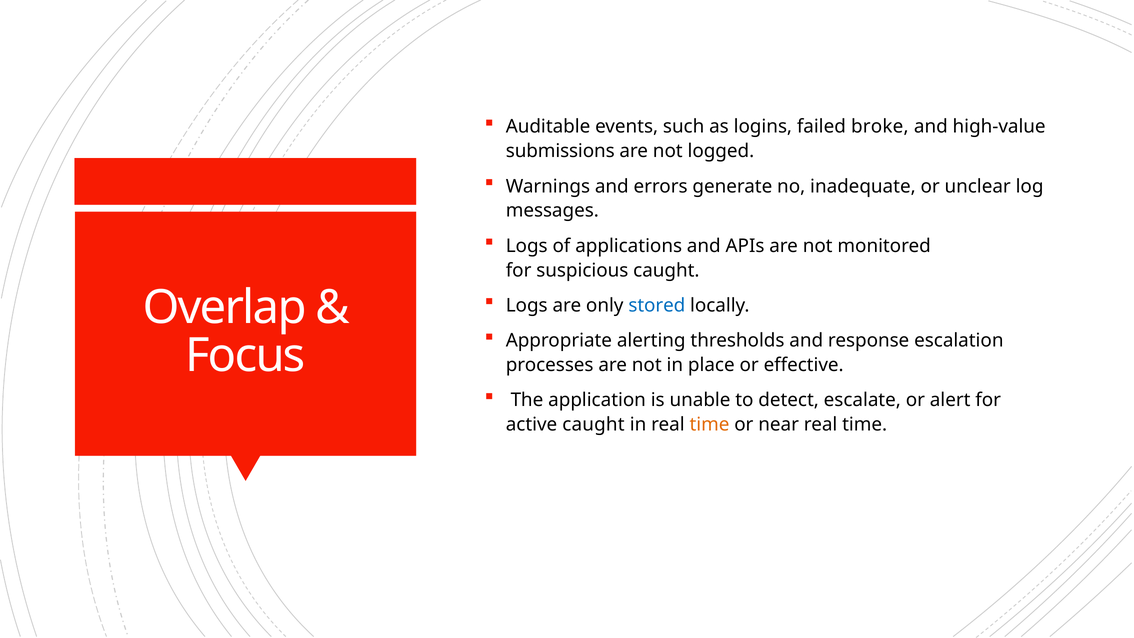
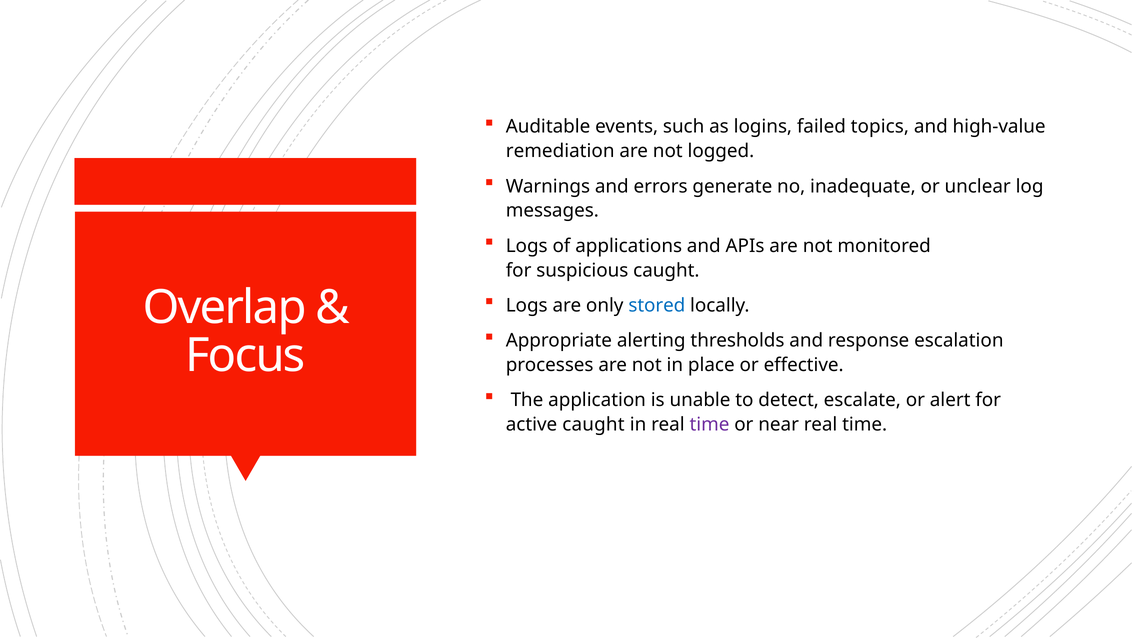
broke: broke -> topics (880, 127)
submissions: submissions -> remediation (560, 151)
time colour: orange -> purple (709, 425)
